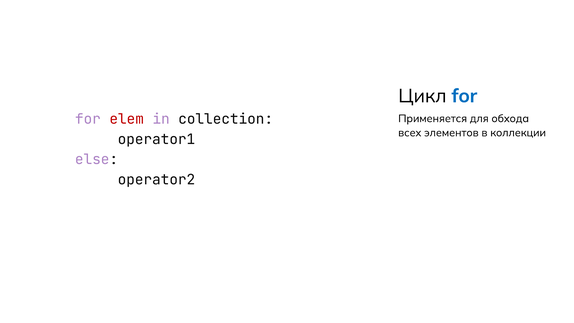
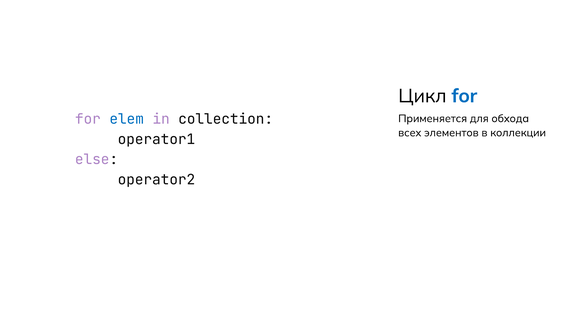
elem colour: red -> blue (127, 119)
